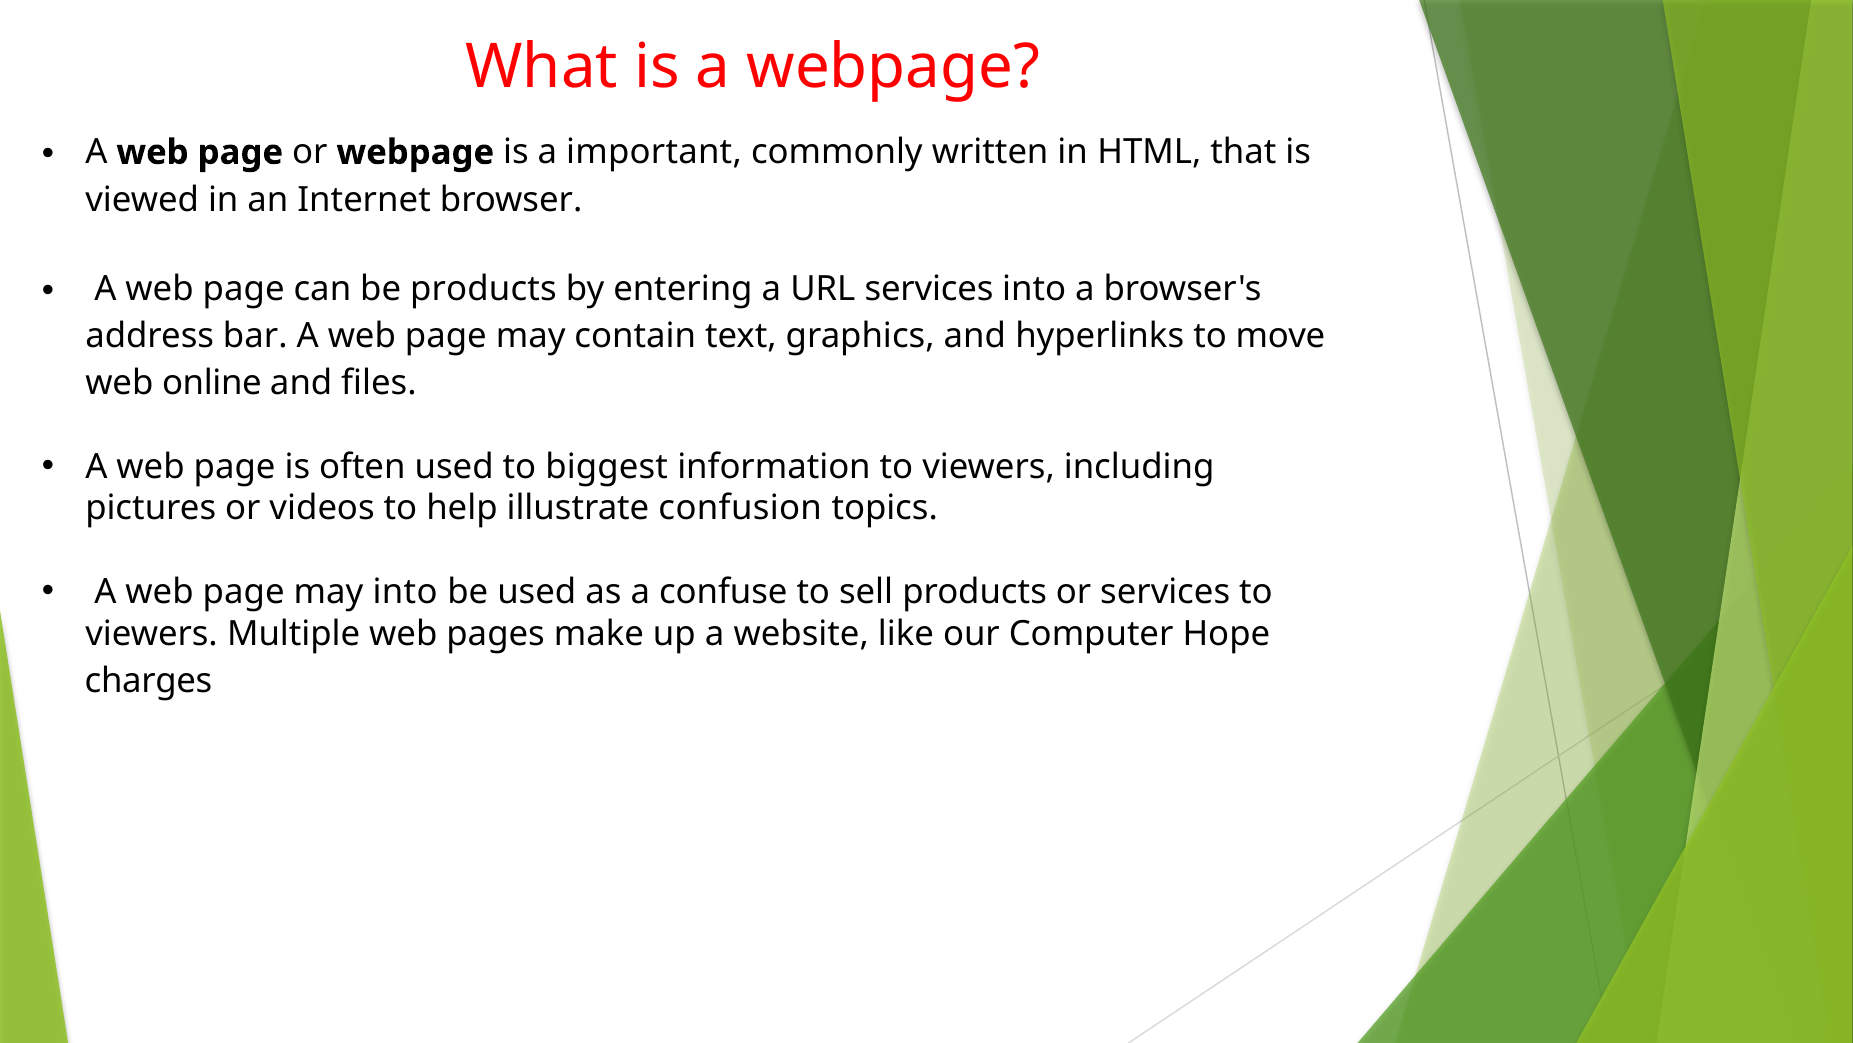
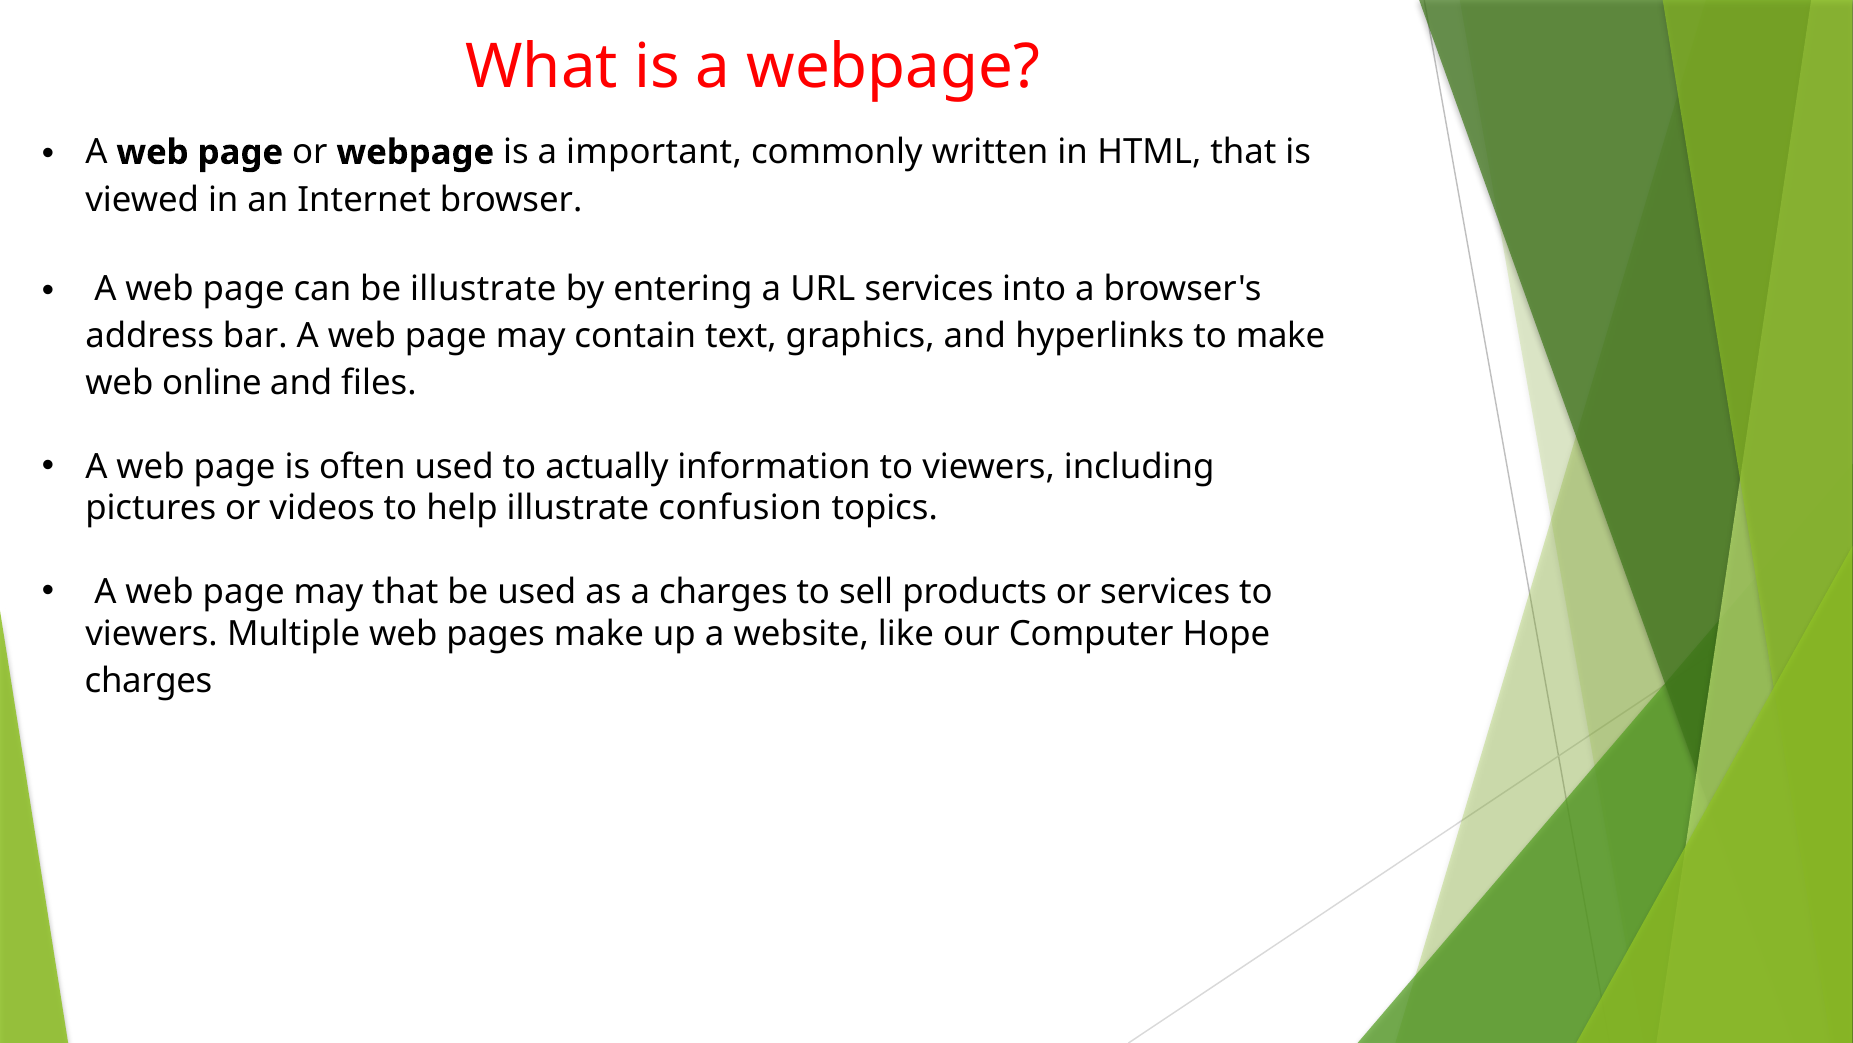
be products: products -> illustrate (483, 289)
to move: move -> make (1280, 336)
biggest: biggest -> actually (607, 466)
may into: into -> that (405, 592)
a confuse: confuse -> charges (723, 592)
